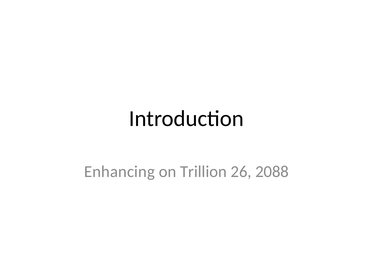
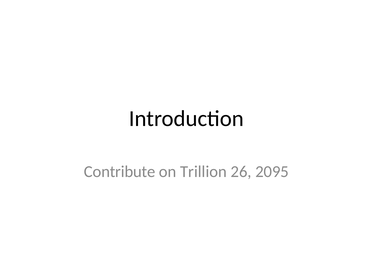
Enhancing: Enhancing -> Contribute (120, 171)
2088: 2088 -> 2095 (272, 171)
